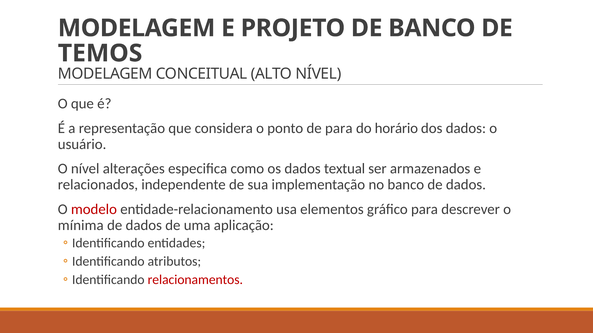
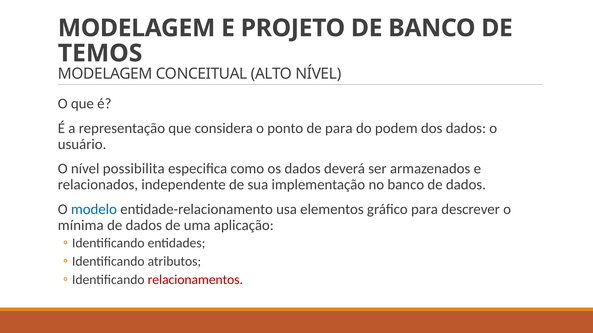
horário: horário -> podem (396, 128)
alterações: alterações -> possibilita (134, 169)
textual: textual -> deverá (345, 169)
modelo colour: red -> blue (94, 210)
